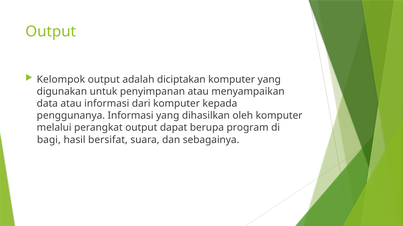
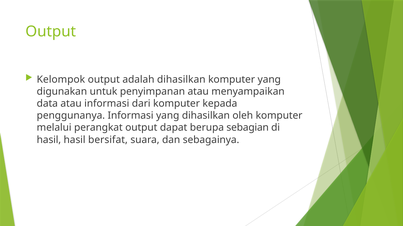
adalah diciptakan: diciptakan -> dihasilkan (181, 80)
program: program -> sebagian (248, 128)
bagi: bagi -> hasil (49, 140)
